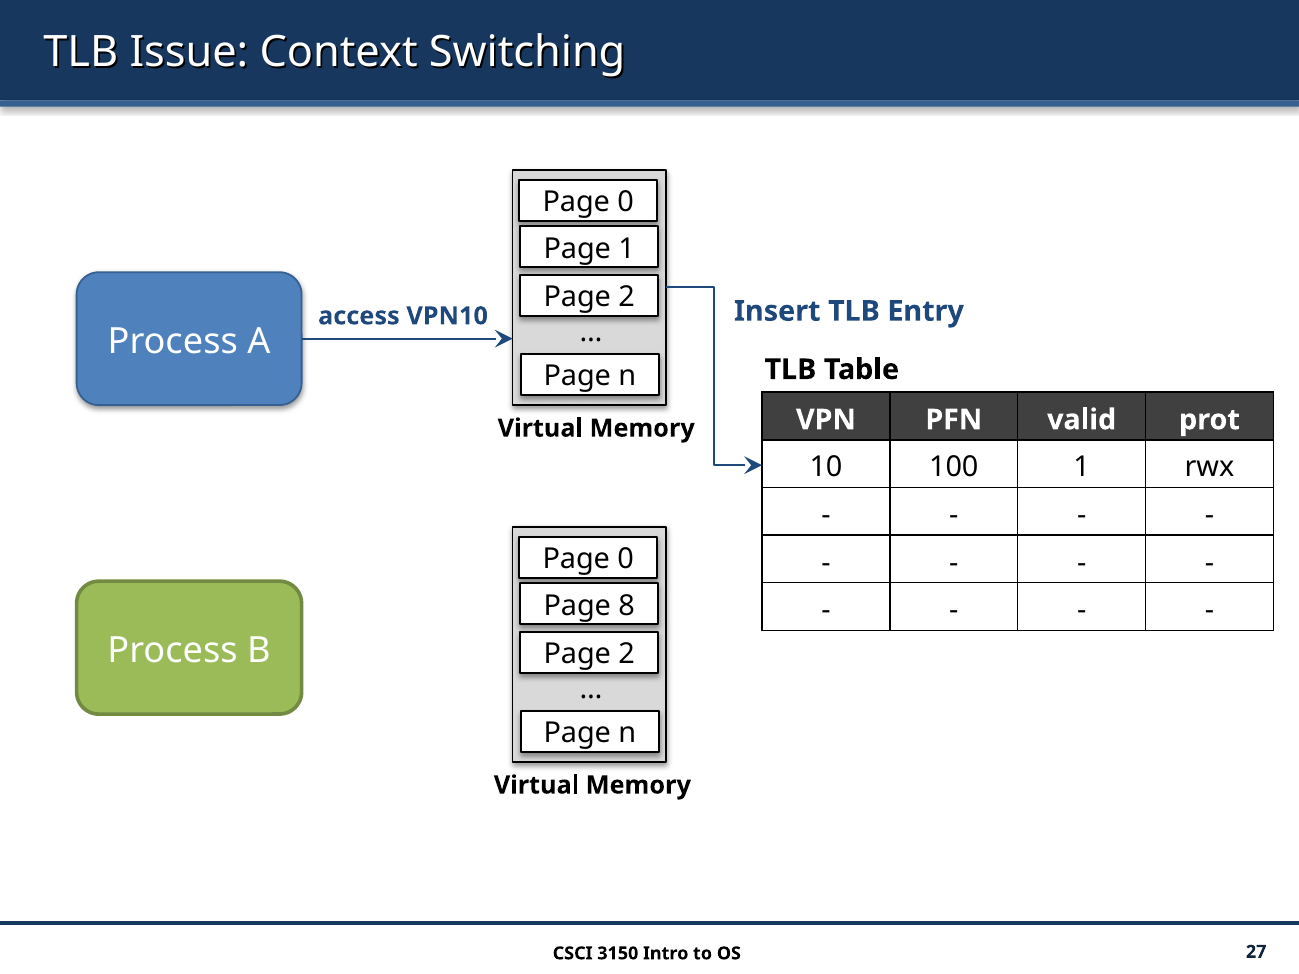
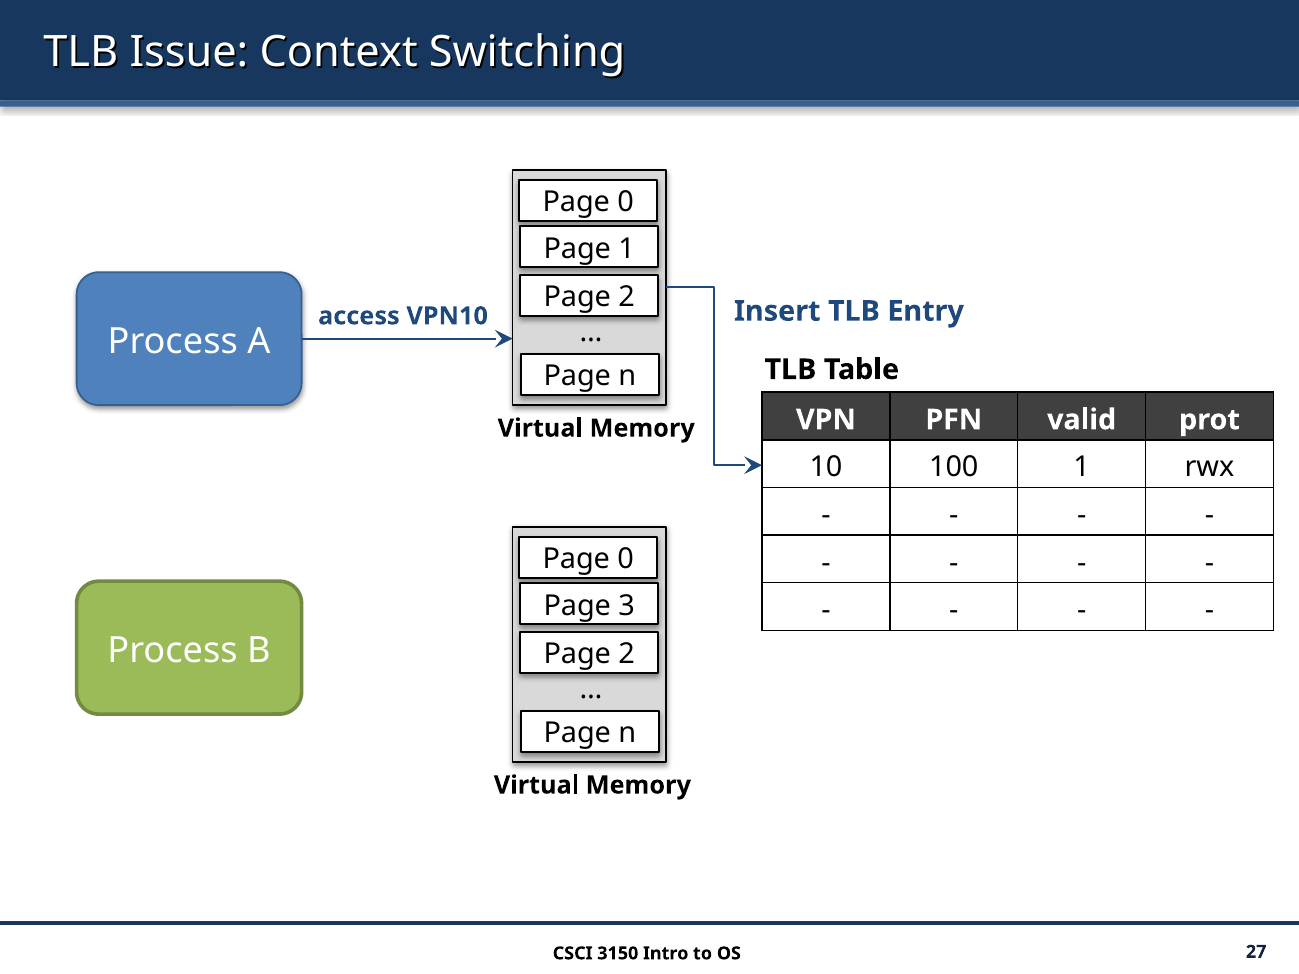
8: 8 -> 3 (627, 606)
